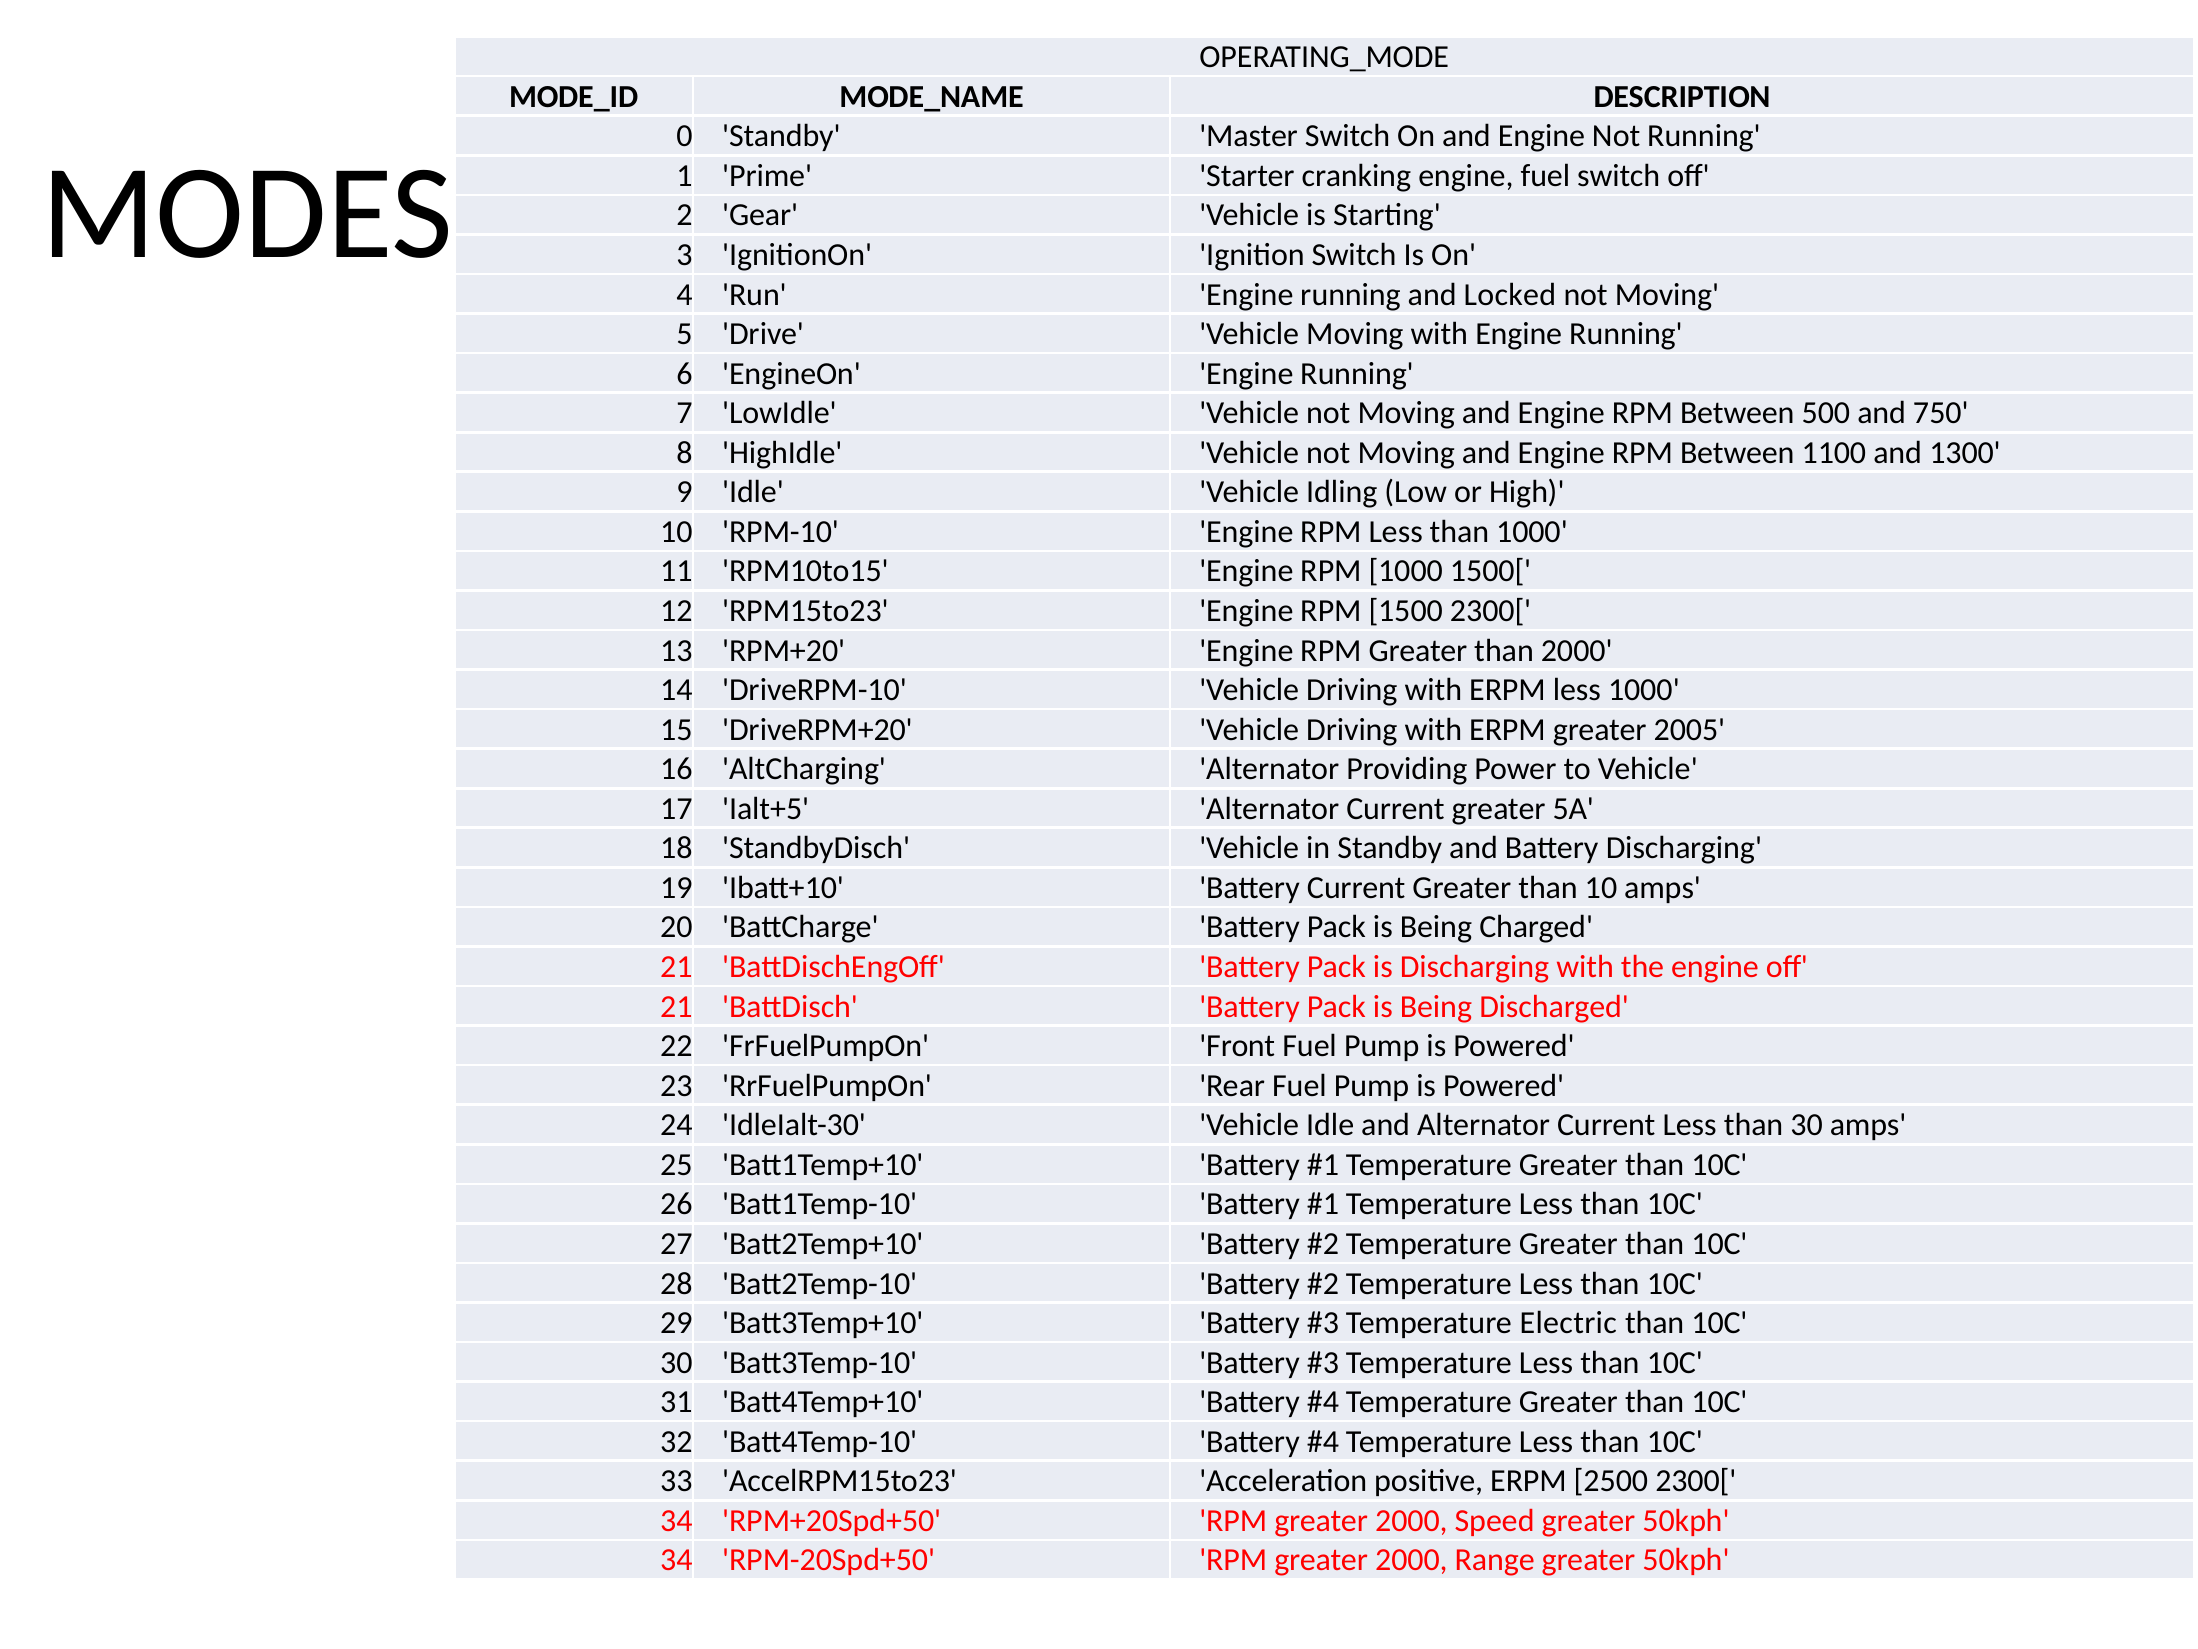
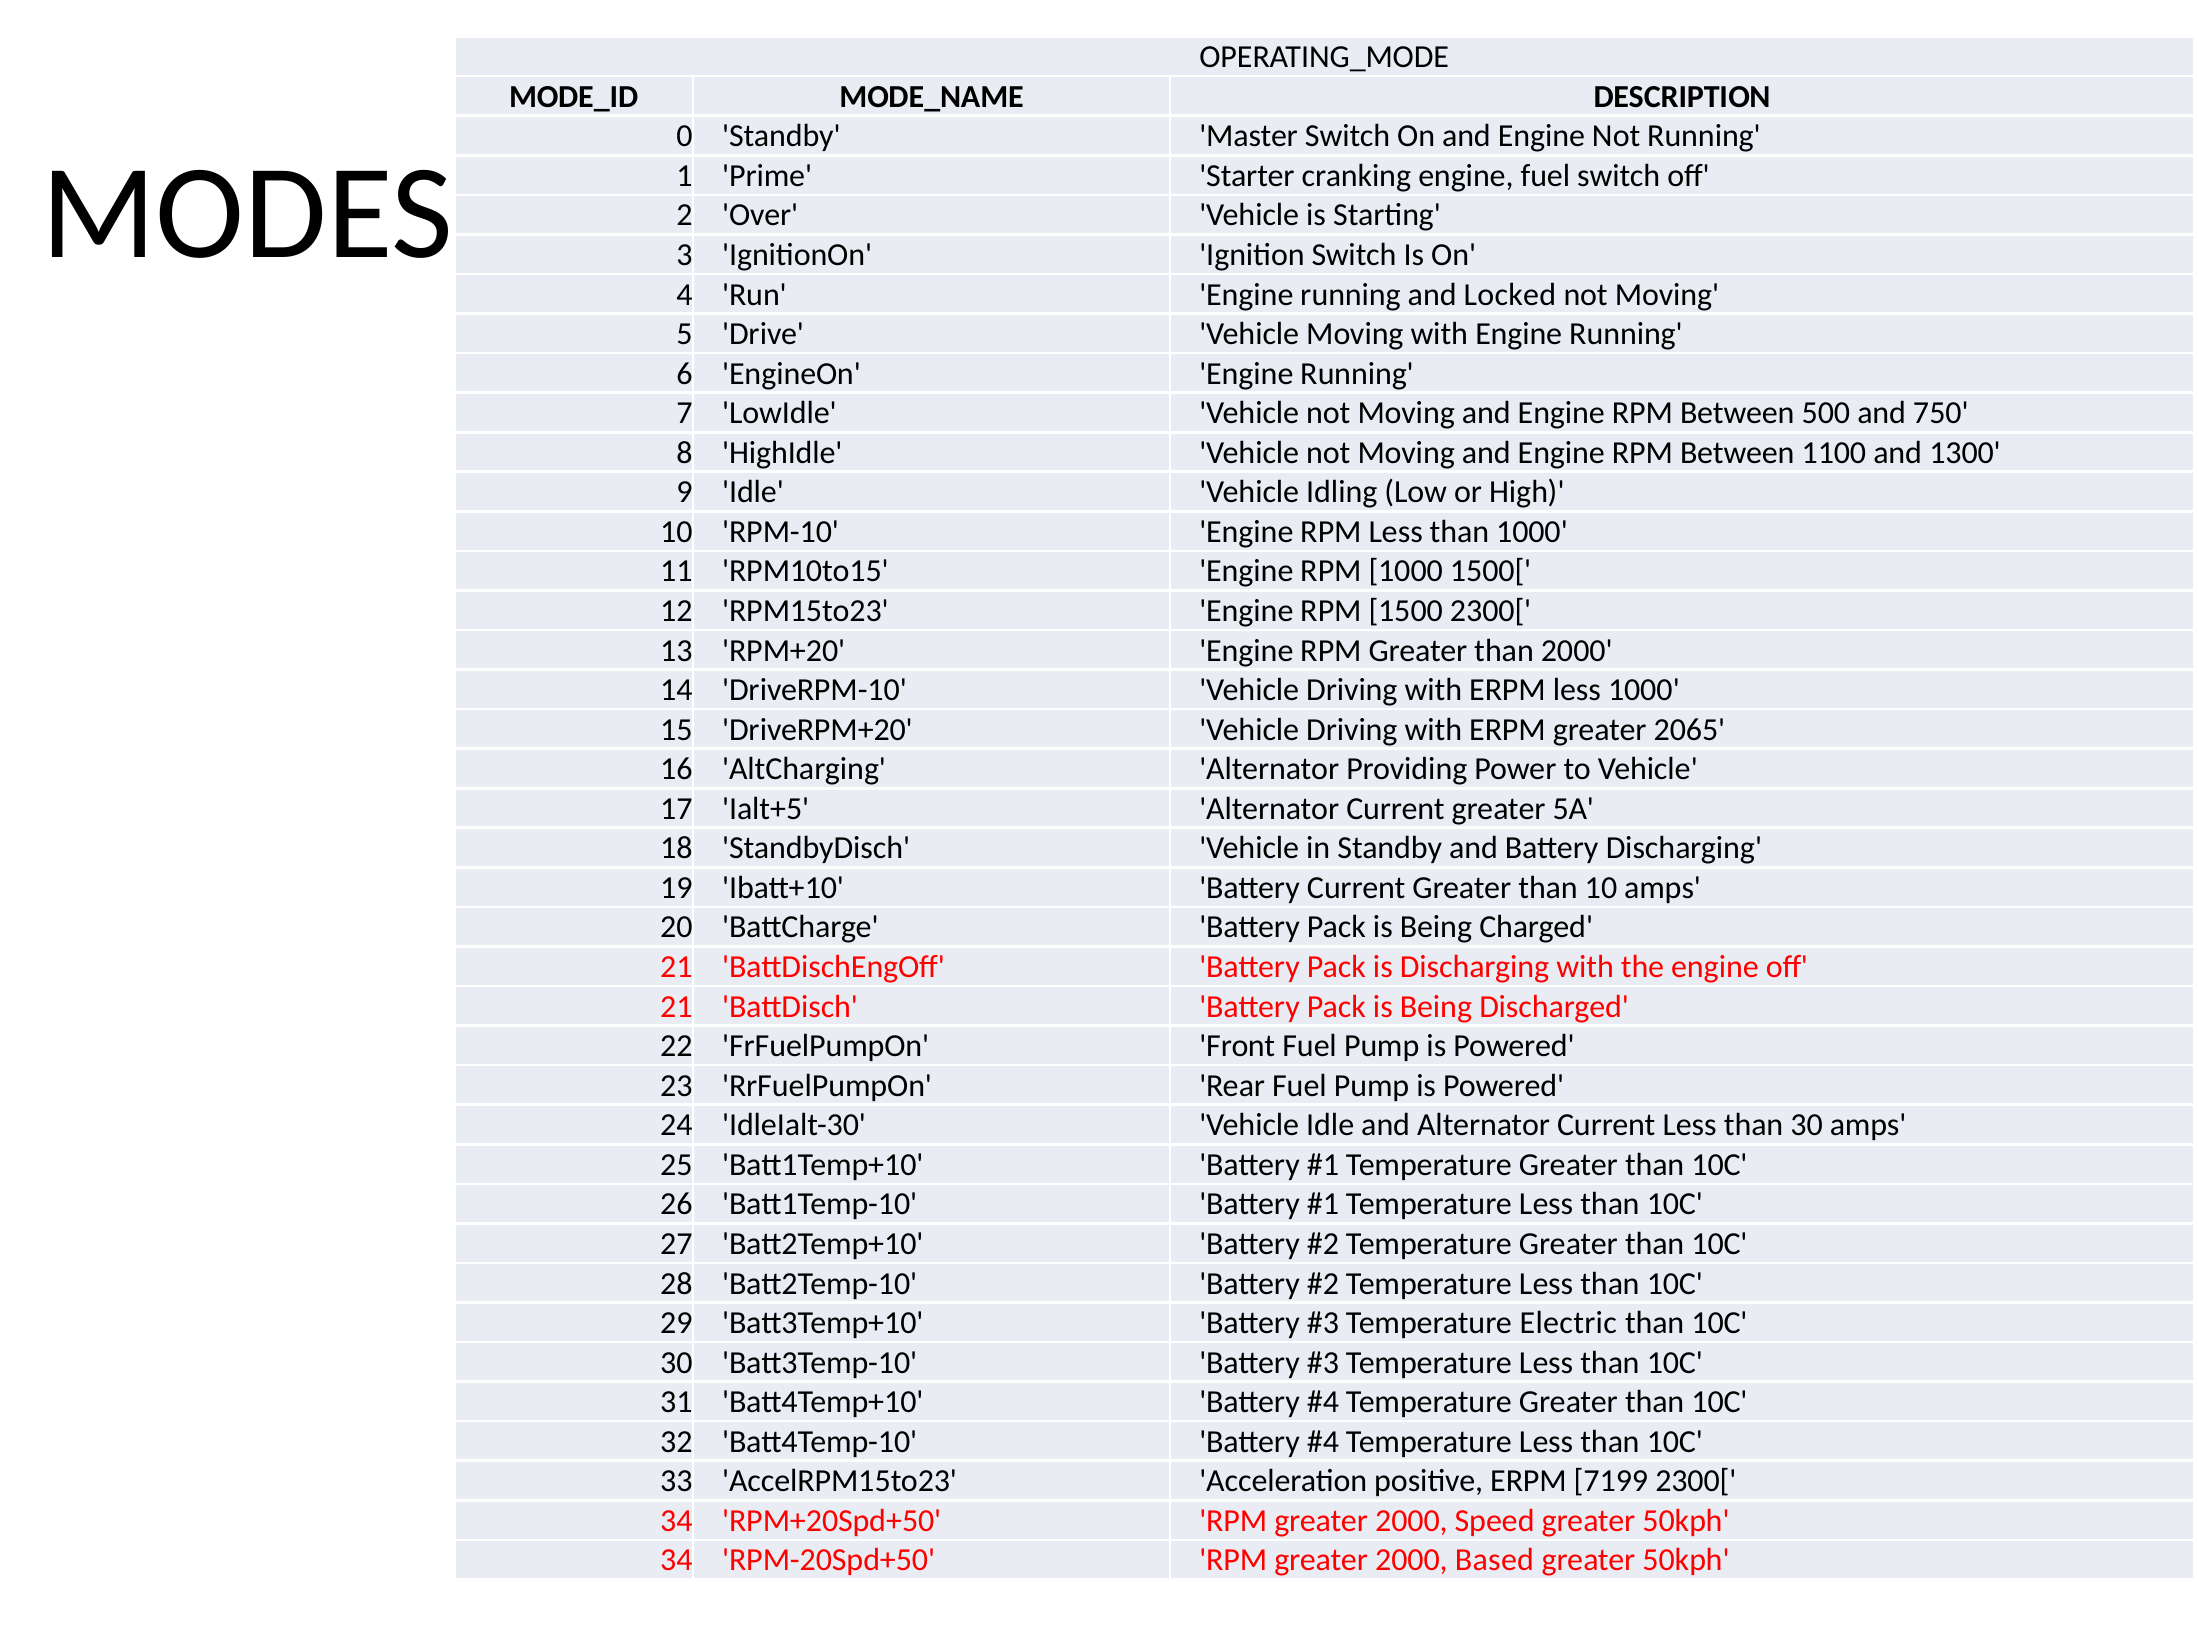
Gear: Gear -> Over (760, 215)
2005: 2005 -> 2065 (1689, 729)
2500: 2500 -> 7199 (1611, 1481)
Range: Range -> Based (1494, 1560)
